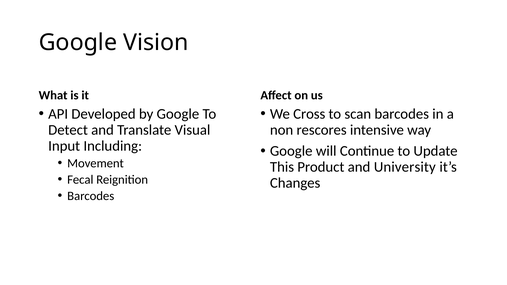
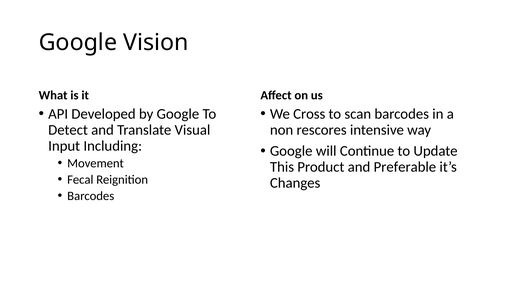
University: University -> Preferable (405, 167)
